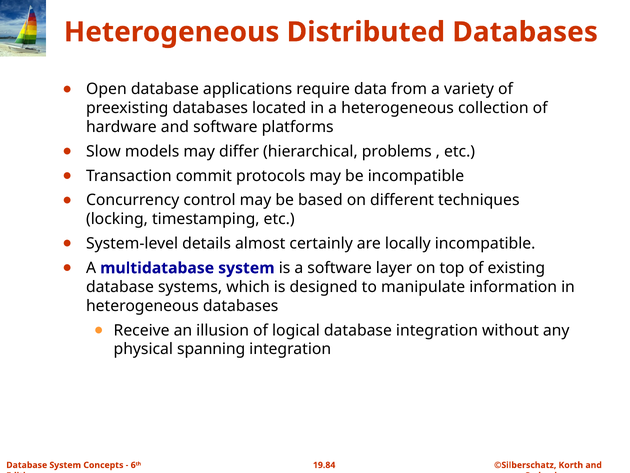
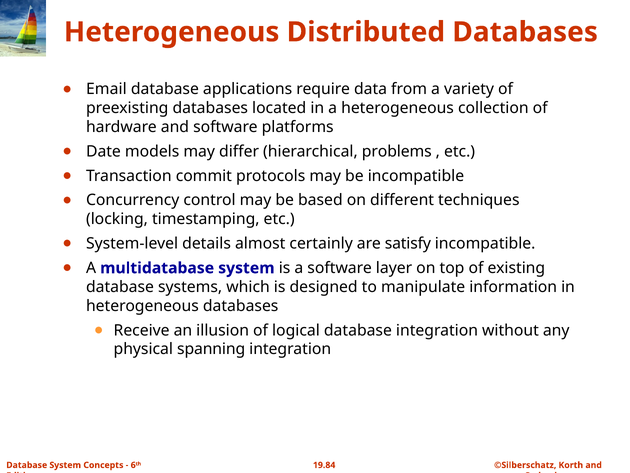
Open: Open -> Email (106, 89)
Slow: Slow -> Date (103, 151)
locally: locally -> satisfy (408, 243)
